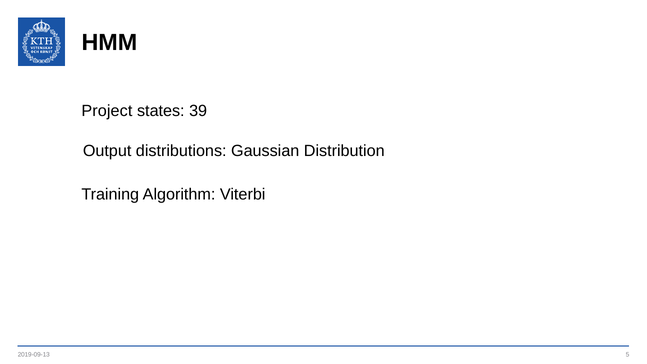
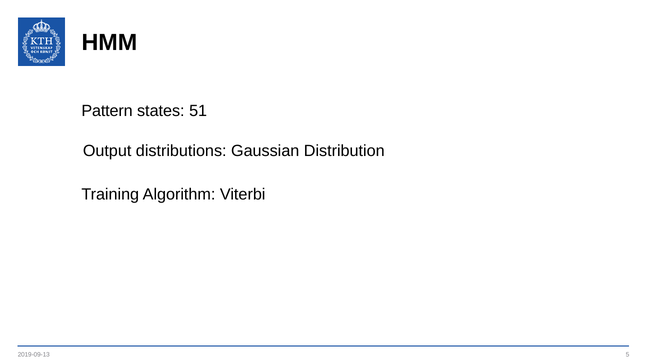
Project: Project -> Pattern (107, 111)
39: 39 -> 51 (198, 111)
